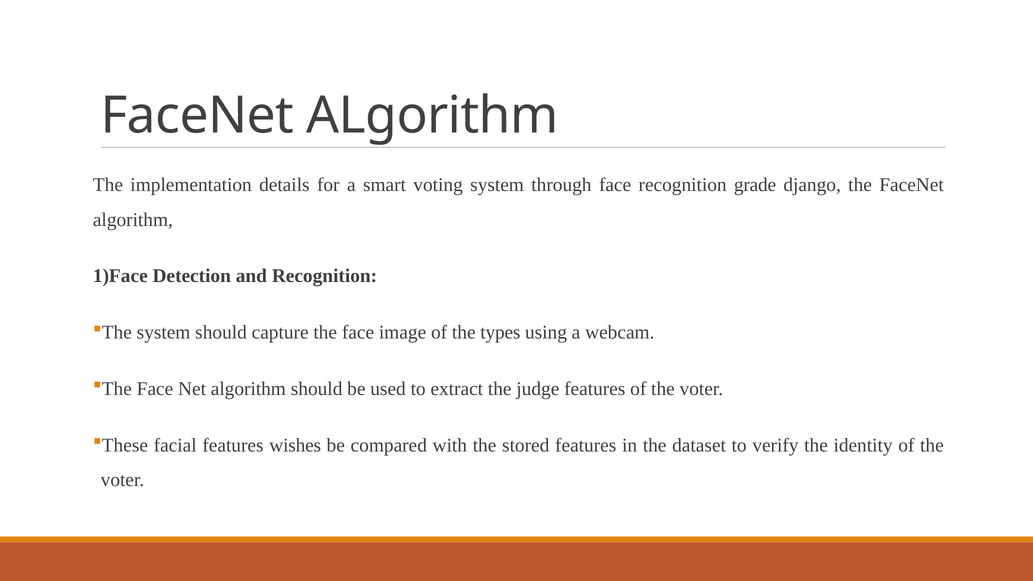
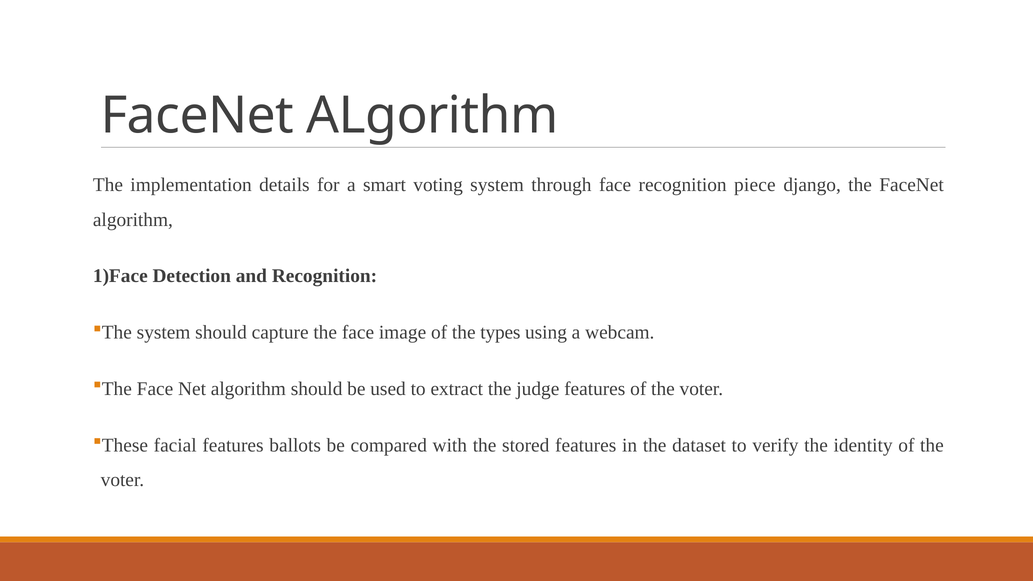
grade: grade -> piece (755, 185)
wishes: wishes -> ballots (295, 445)
